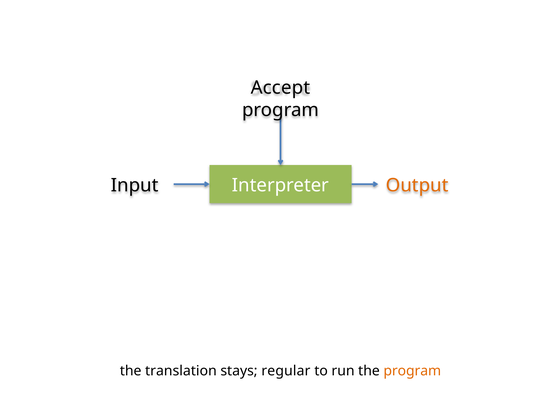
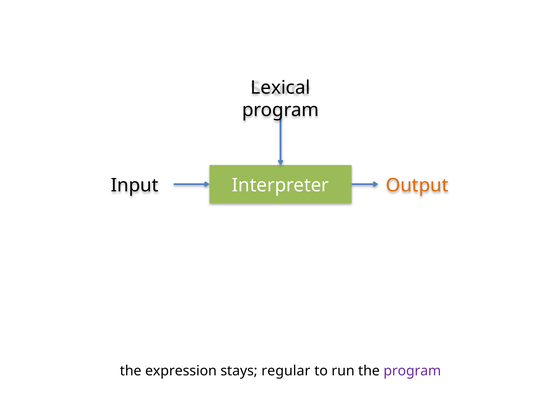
Accept: Accept -> Lexical (281, 88)
translation: translation -> expression (181, 371)
program colour: orange -> purple (412, 371)
